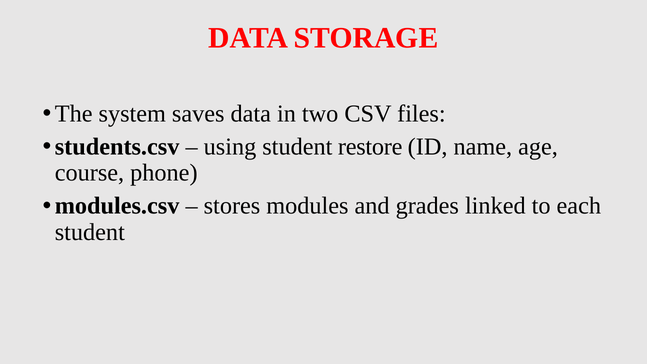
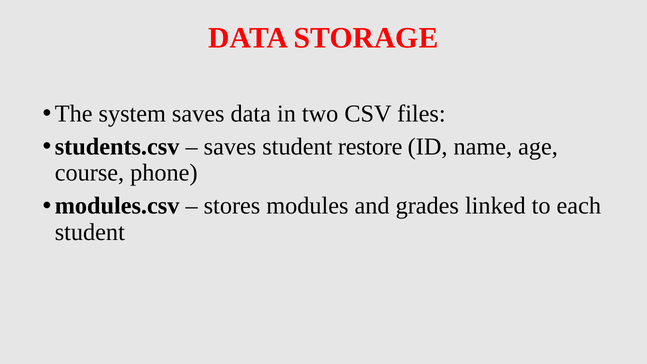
using: using -> saves (230, 147)
